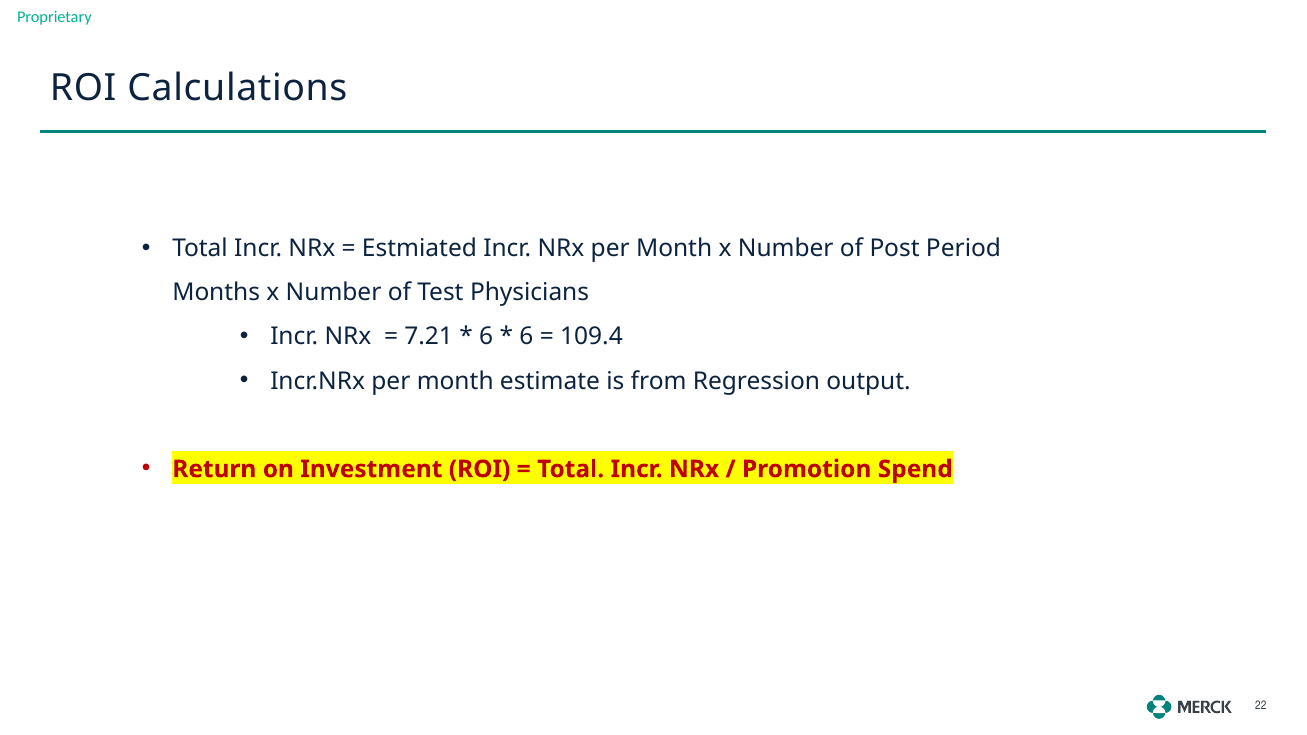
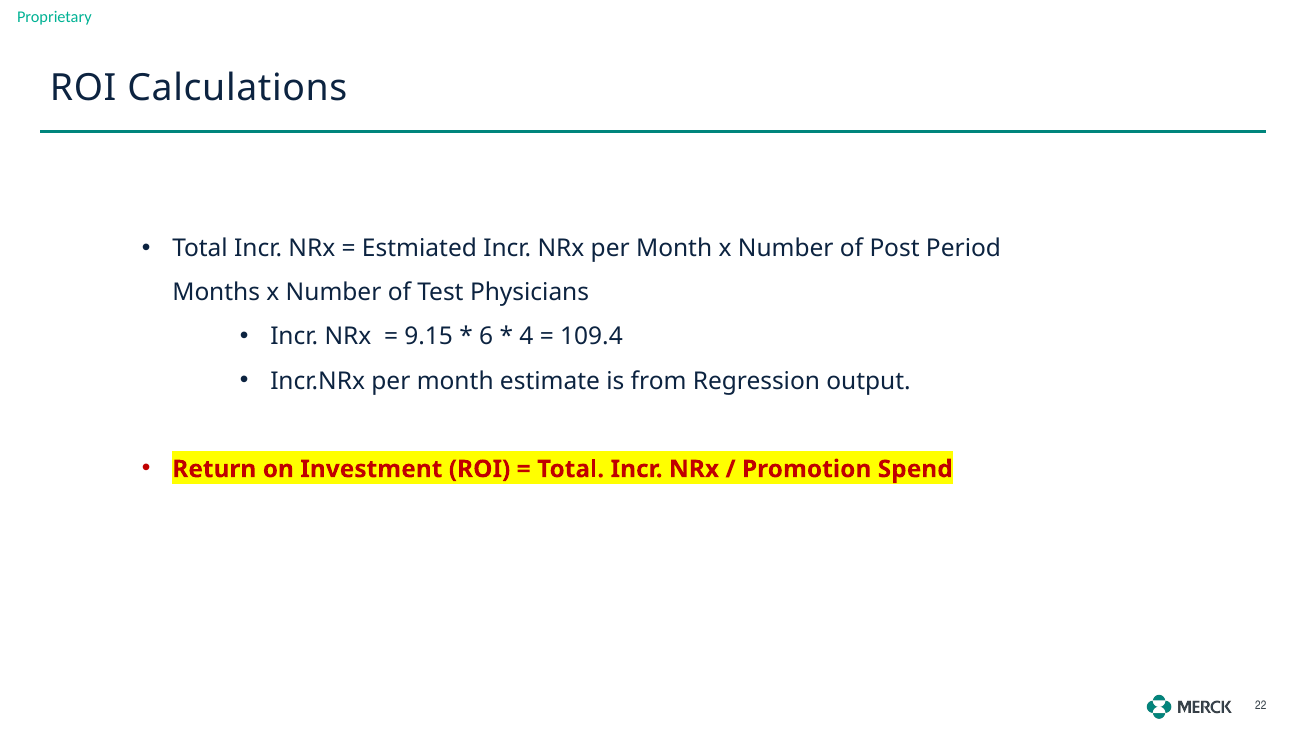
7.21: 7.21 -> 9.15 (429, 337)
6: 6 -> 4 (526, 337)
